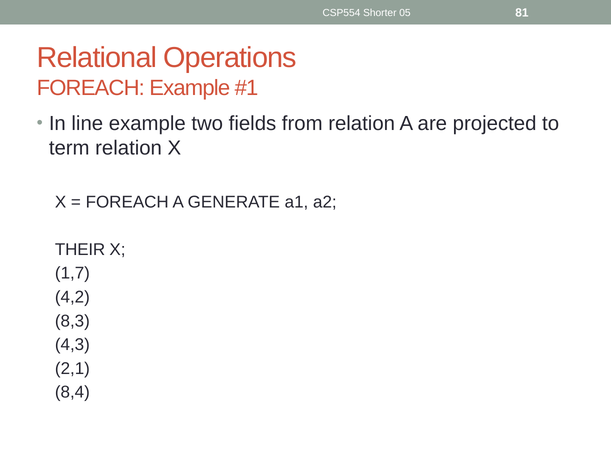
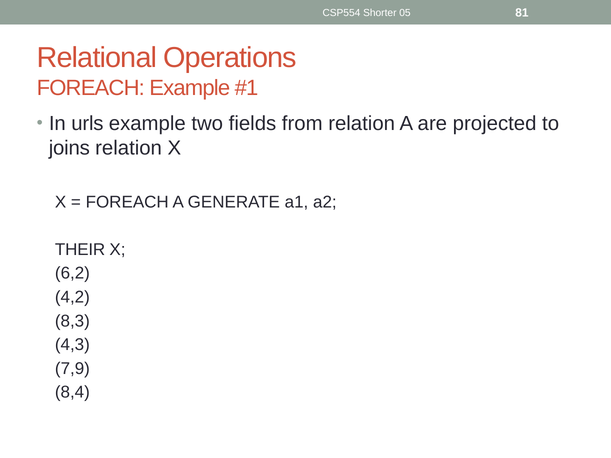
line: line -> urls (87, 124)
term: term -> joins (69, 148)
1,7: 1,7 -> 6,2 (72, 274)
2,1: 2,1 -> 7,9 (72, 369)
